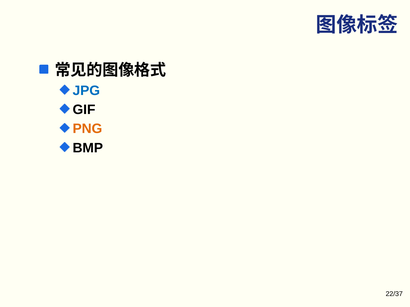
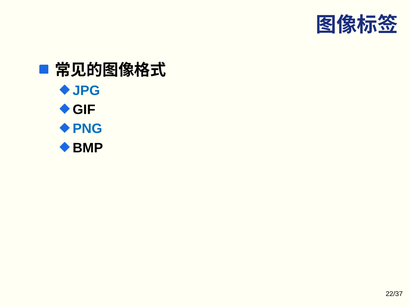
PNG colour: orange -> blue (87, 129)
